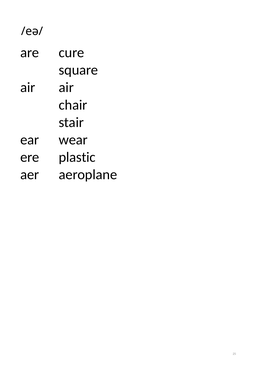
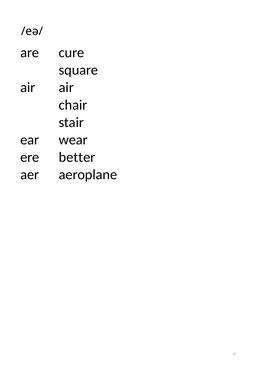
plastic: plastic -> better (77, 157)
